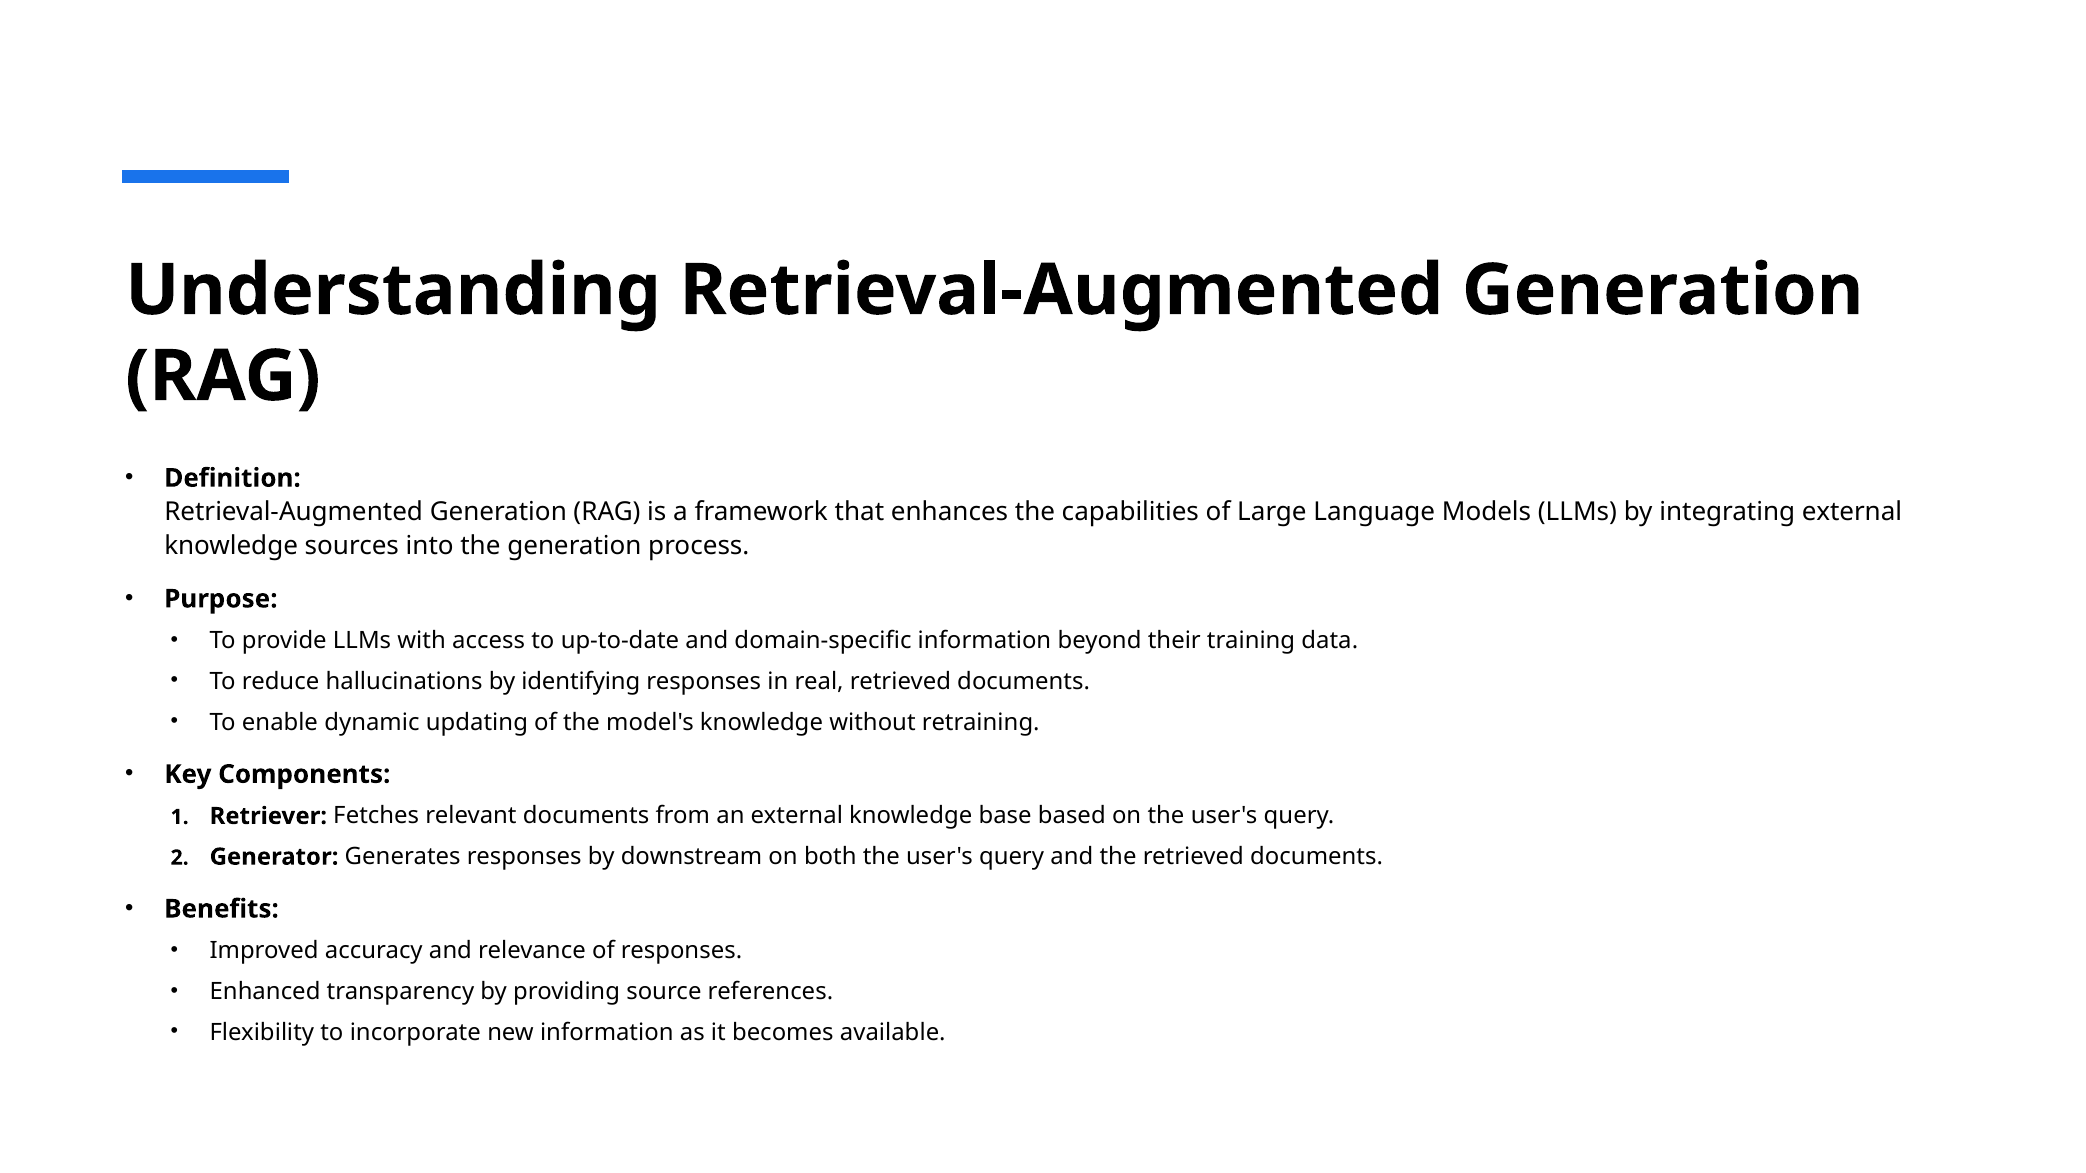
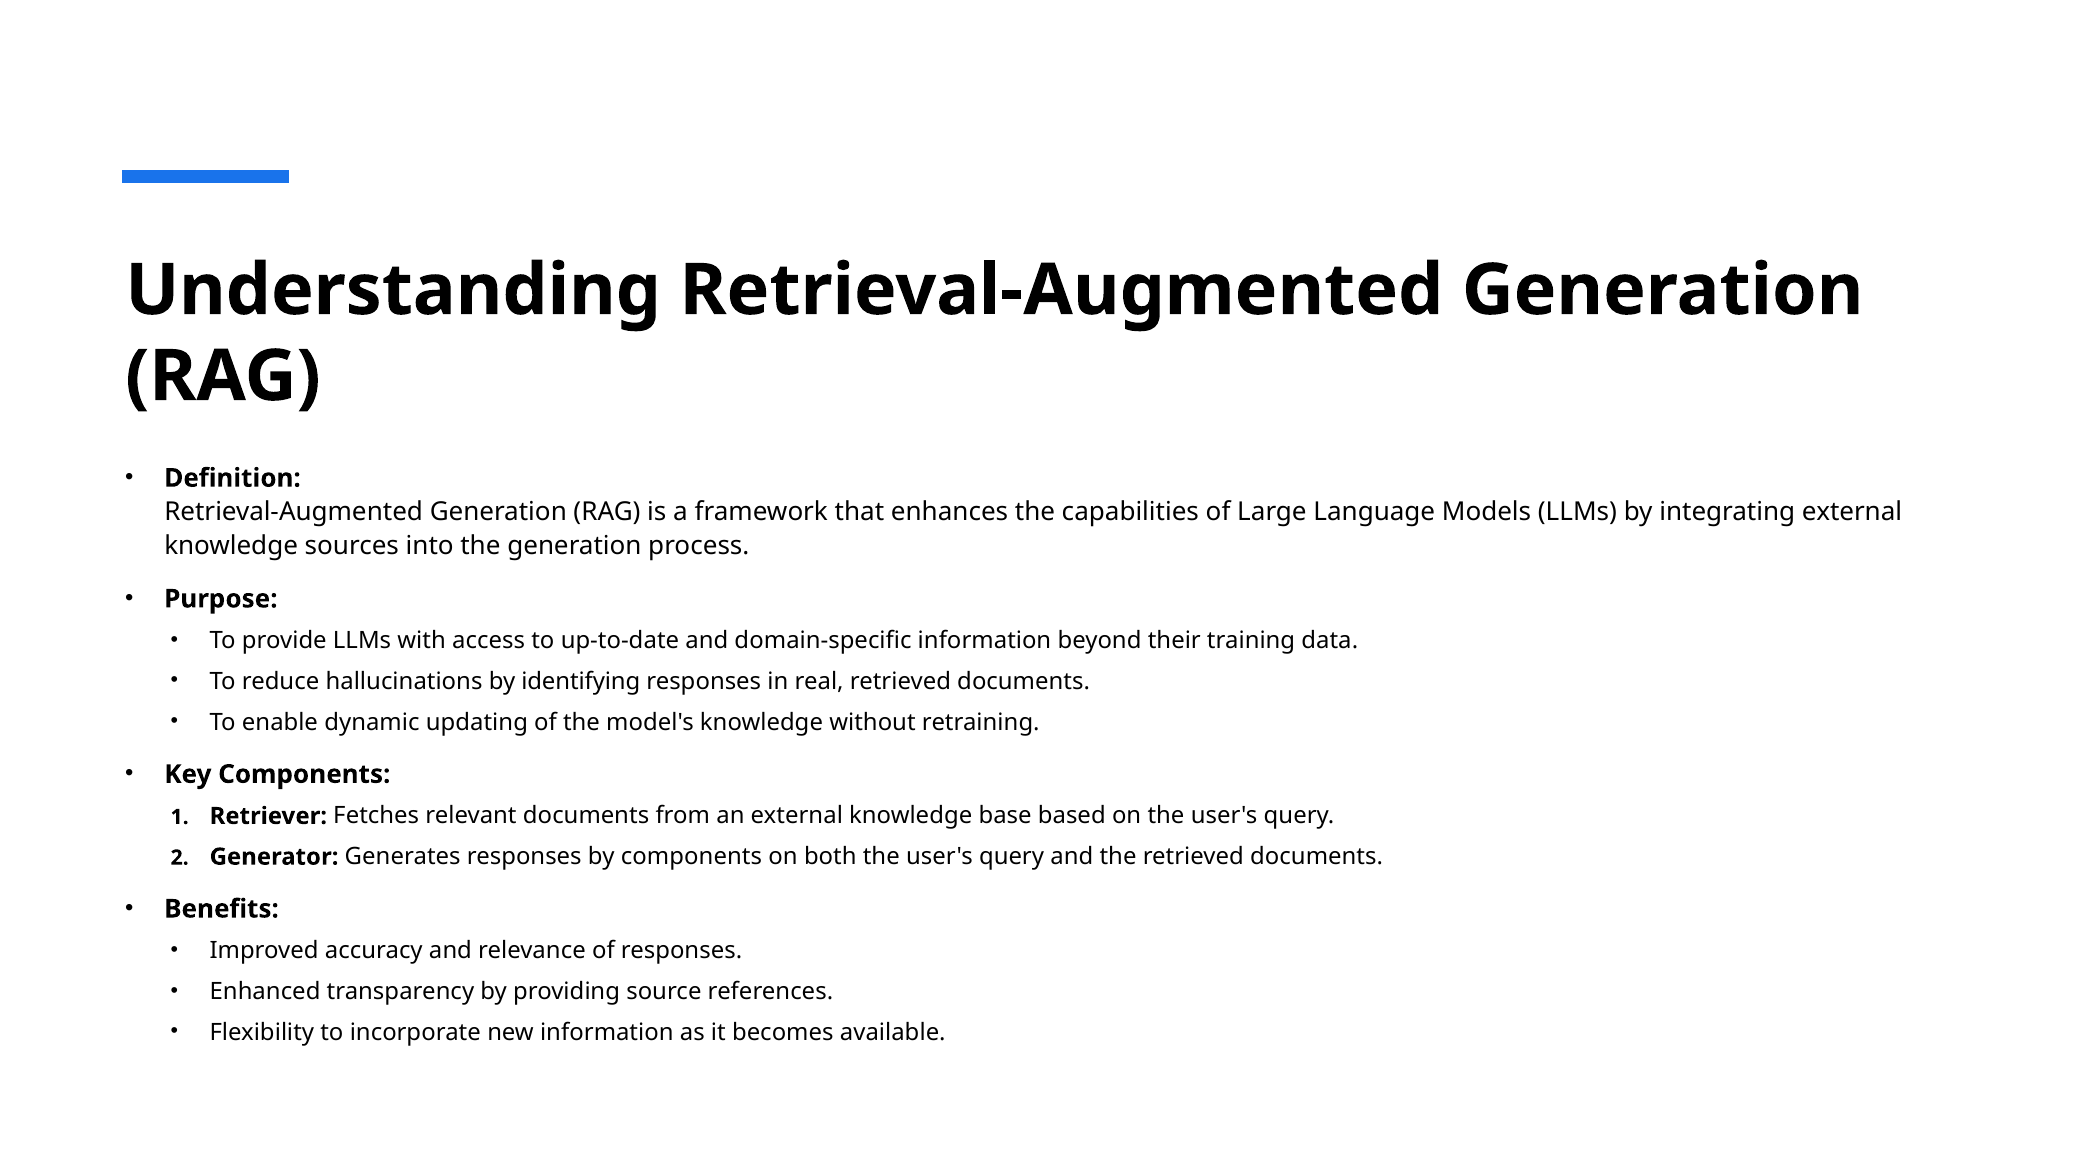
by downstream: downstream -> components (691, 857)
